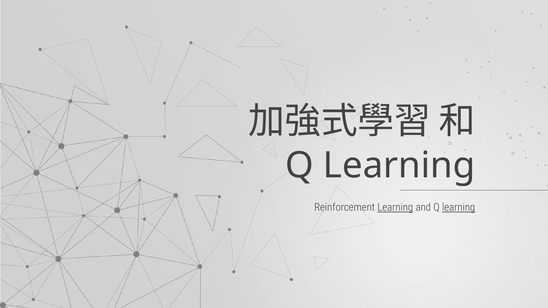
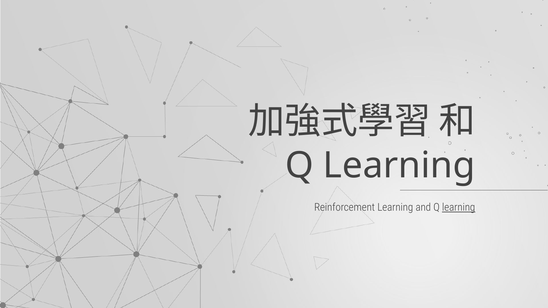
Learning underline: present -> none (395, 208)
